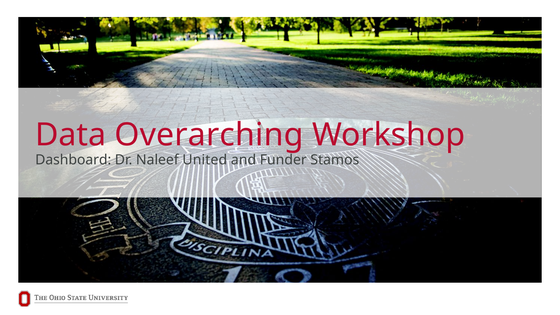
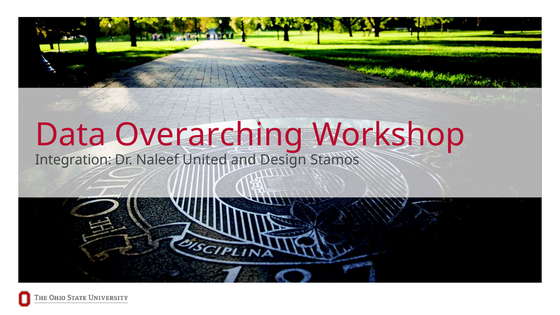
Dashboard: Dashboard -> Integration (73, 160)
Funder: Funder -> Design (283, 160)
